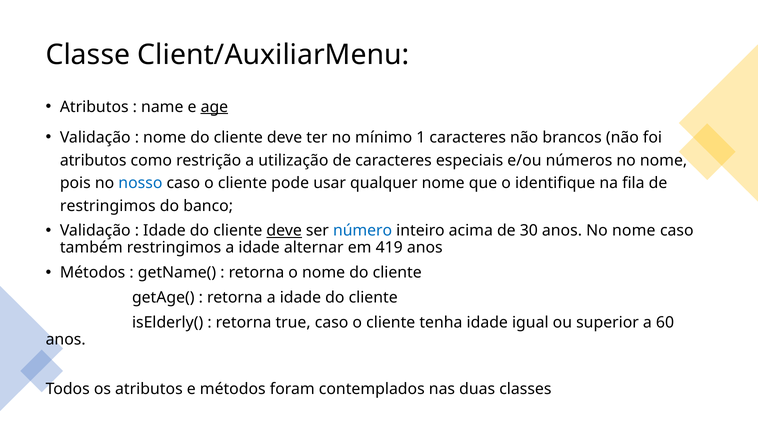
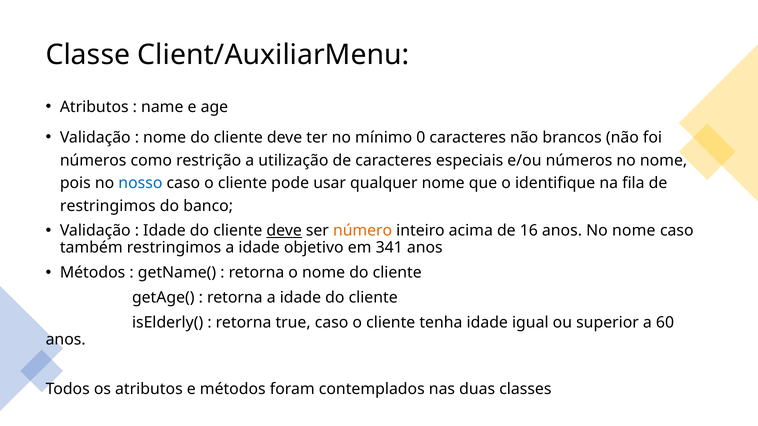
age underline: present -> none (214, 107)
1: 1 -> 0 (421, 138)
atributos: atributos -> números (93, 161)
número colour: blue -> orange (363, 231)
30: 30 -> 16 (529, 231)
alternar: alternar -> objetivo (314, 248)
419: 419 -> 341 (389, 248)
